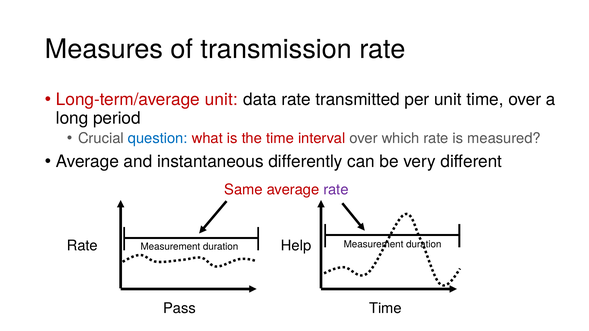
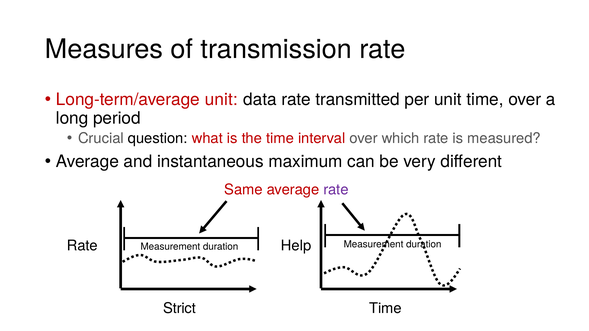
question colour: blue -> black (158, 138)
differently: differently -> maximum (305, 162)
Pass: Pass -> Strict (179, 309)
